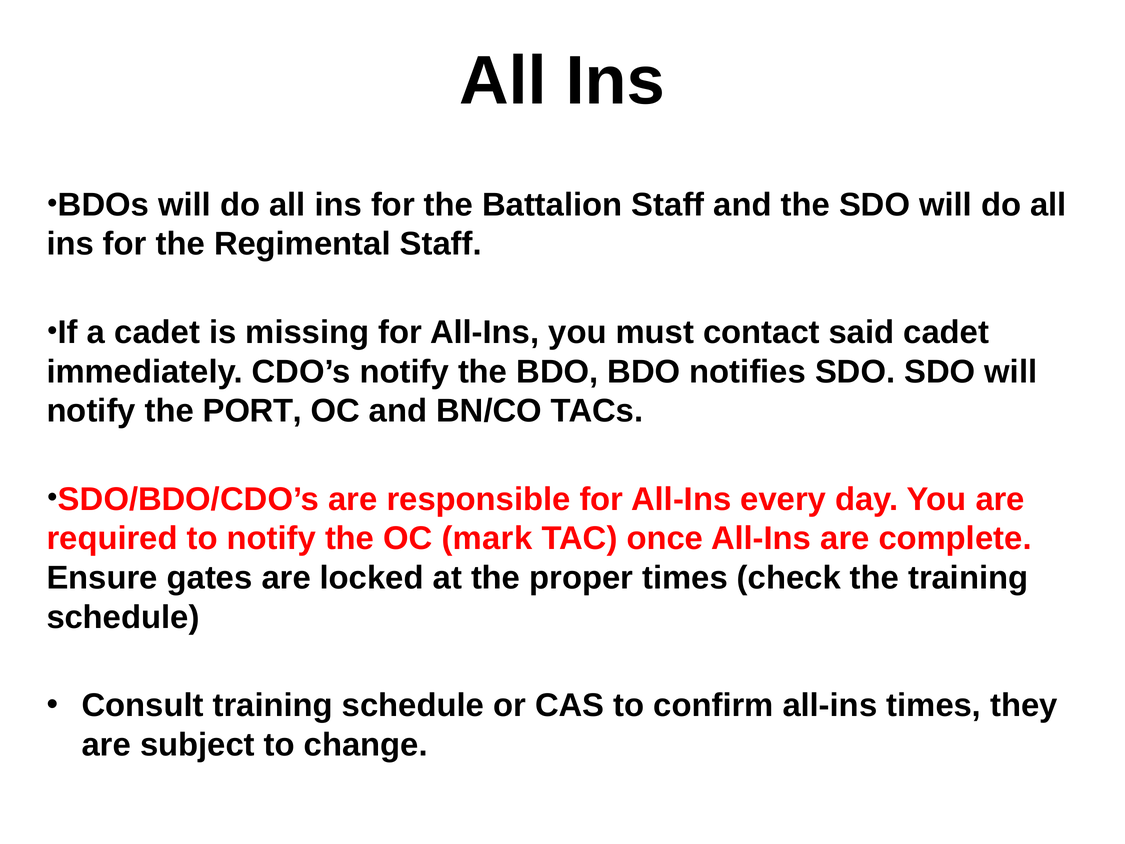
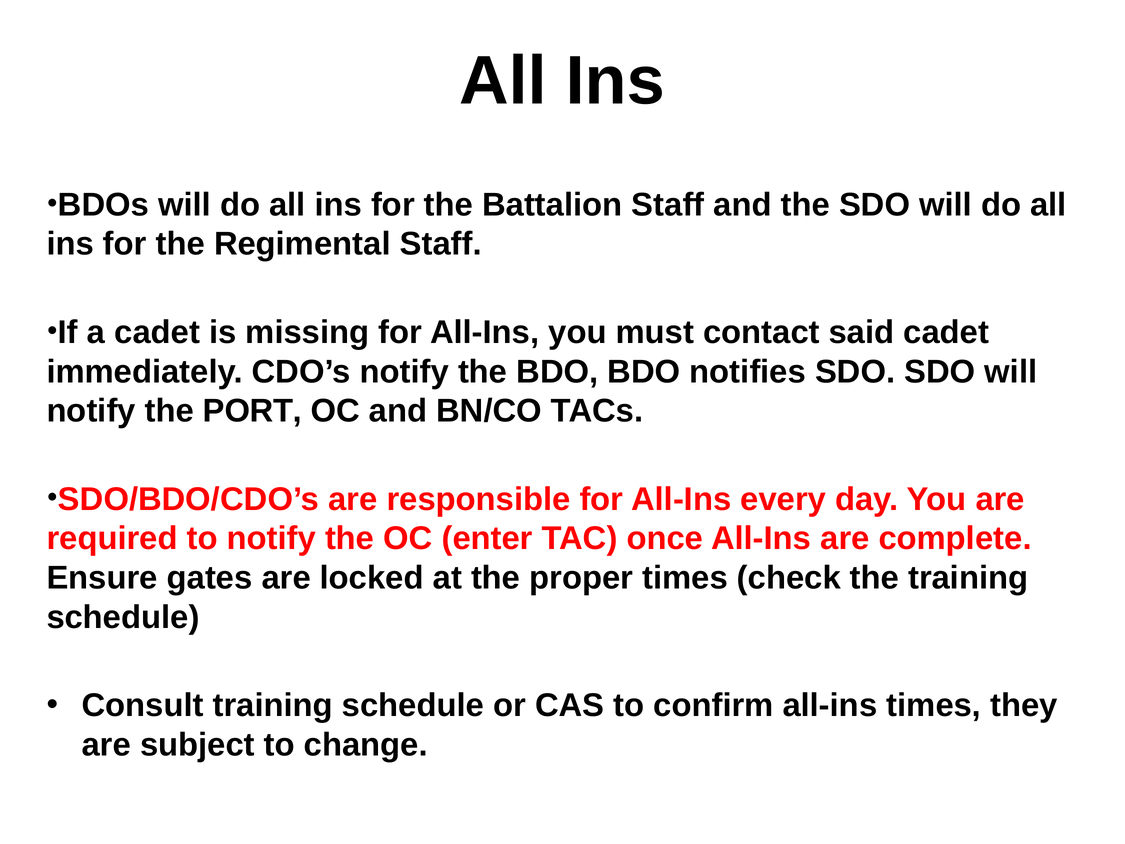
mark: mark -> enter (487, 538)
